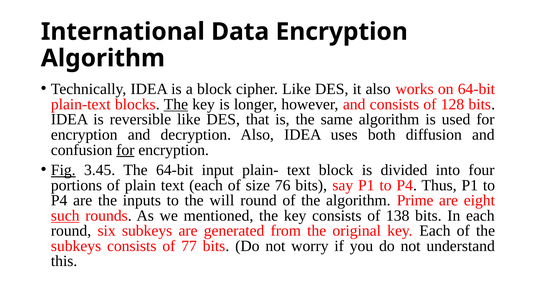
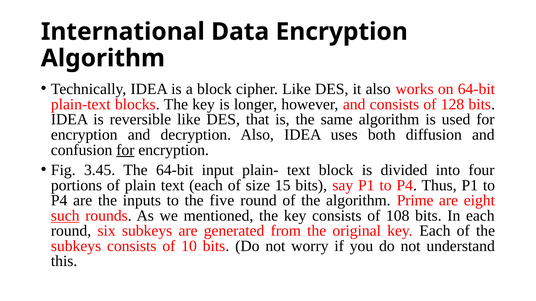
The underline: present -> none (176, 104)
Fig underline: present -> none (63, 170)
76: 76 -> 15 (283, 186)
will: will -> five (222, 201)
138: 138 -> 108 (398, 216)
77: 77 -> 10 (189, 246)
